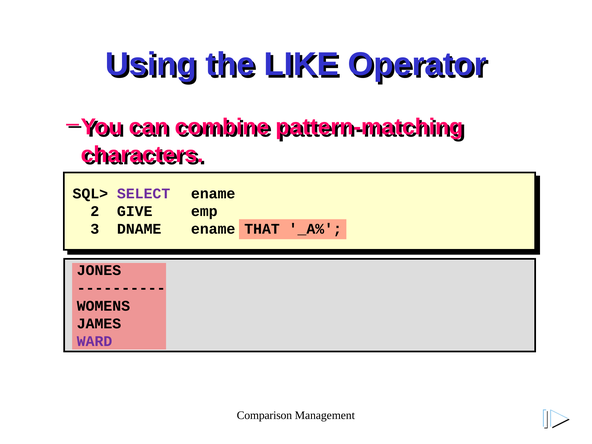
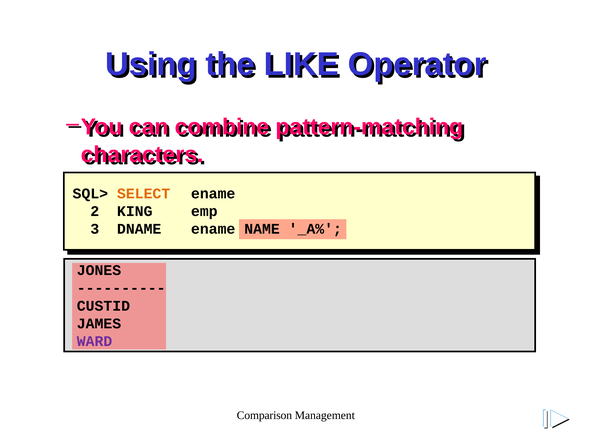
SELECT colour: purple -> orange (144, 193)
GIVE: GIVE -> KING (135, 211)
THAT: THAT -> NAME (262, 229)
WOMENS: WOMENS -> CUSTID (103, 306)
